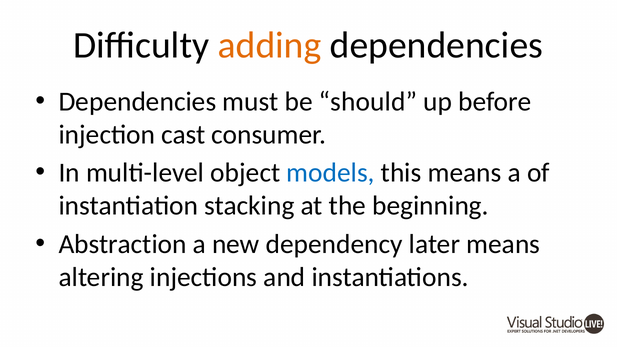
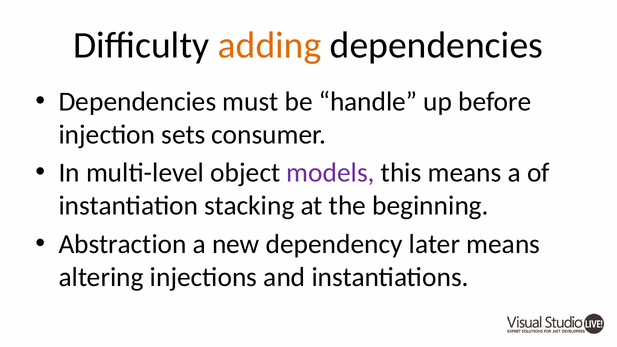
should: should -> handle (368, 102)
cast: cast -> sets (183, 135)
models colour: blue -> purple (331, 173)
